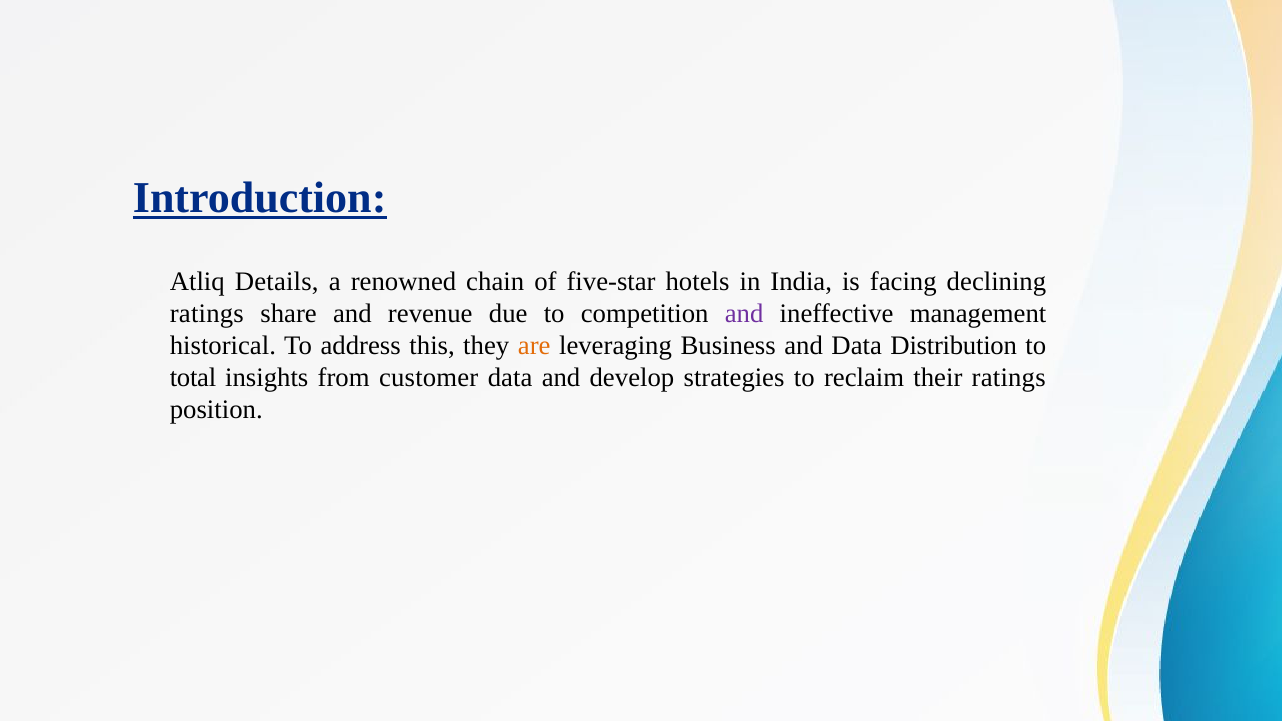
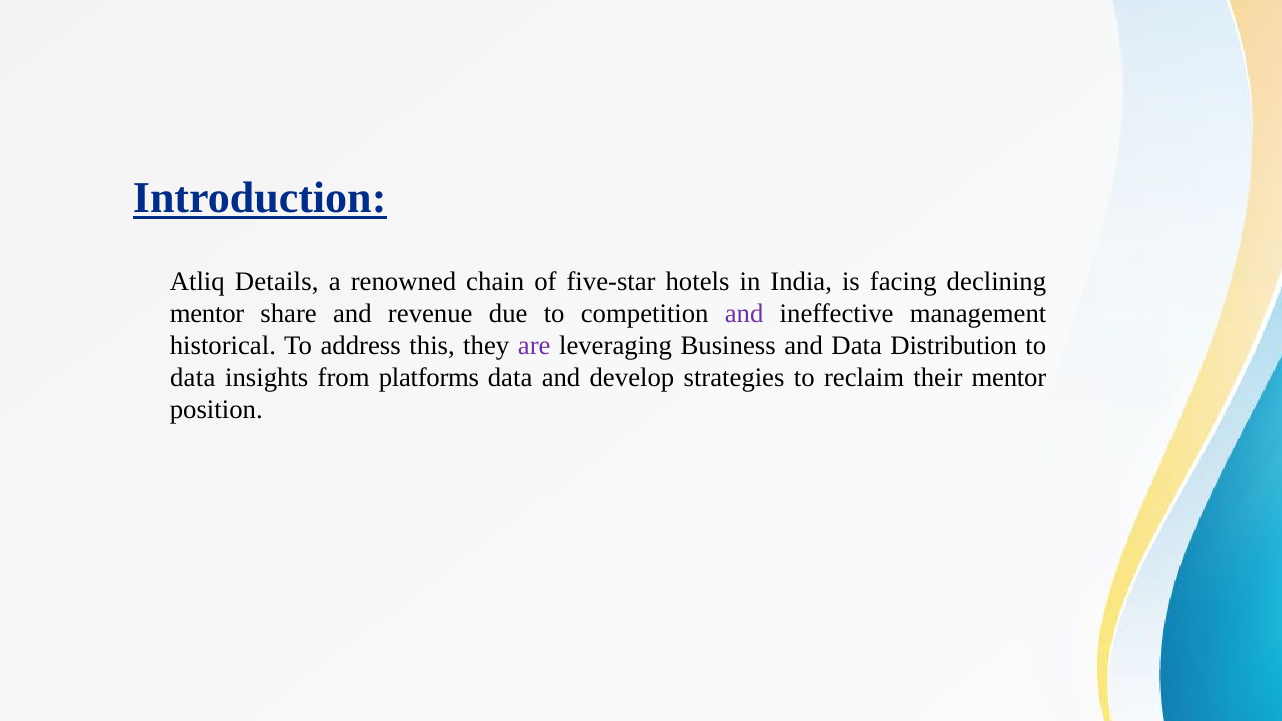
ratings: ratings -> mentor (207, 314)
are colour: orange -> purple (534, 346)
total: total -> data (193, 378)
customer: customer -> platforms (429, 378)
their ratings: ratings -> mentor (1009, 378)
